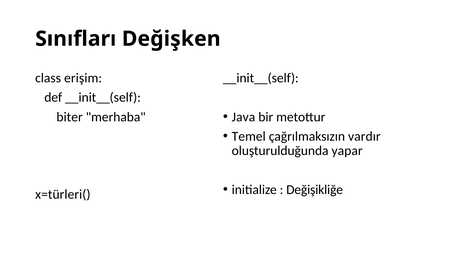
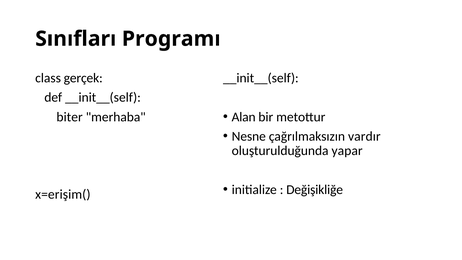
Değişken: Değişken -> Programı (171, 39)
erişim: erişim -> gerçek (83, 78)
Java: Java -> Alan (244, 117)
Temel: Temel -> Nesne (249, 136)
x=türleri(: x=türleri( -> x=erişim( (63, 194)
